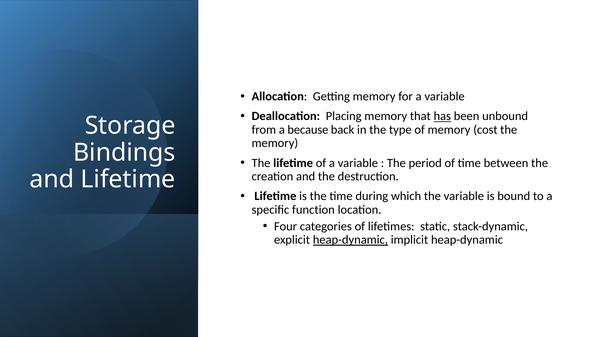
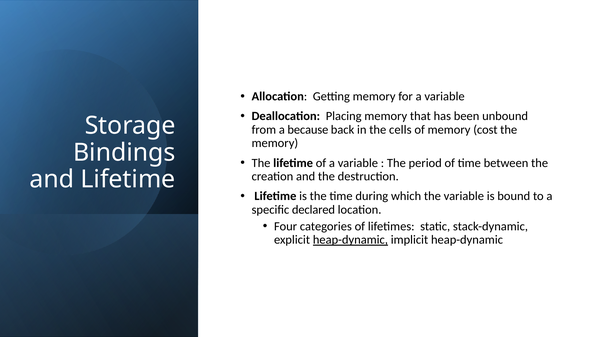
has underline: present -> none (442, 116)
type: type -> cells (400, 129)
function: function -> declared (314, 209)
